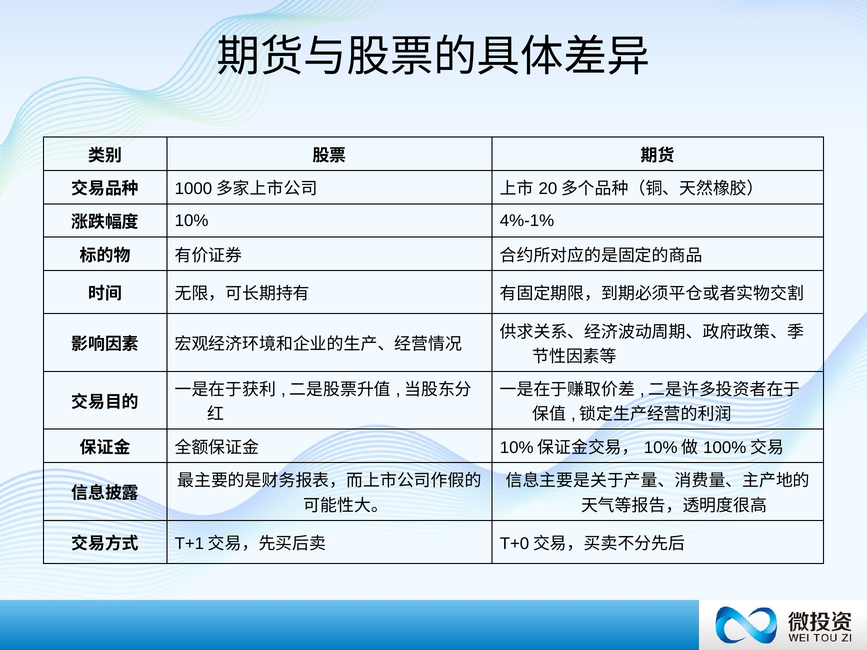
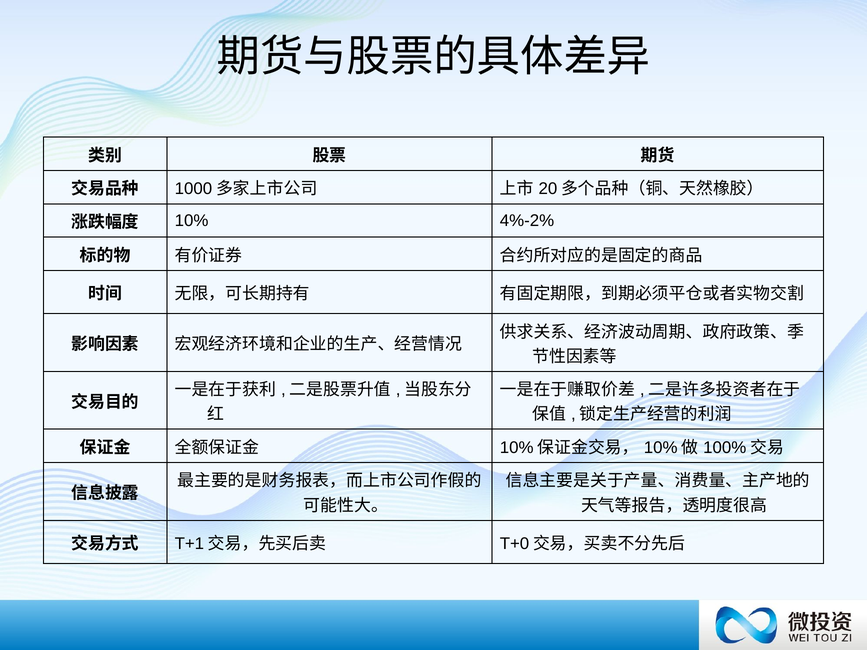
4%-1%: 4%-1% -> 4%-2% (527, 221)
